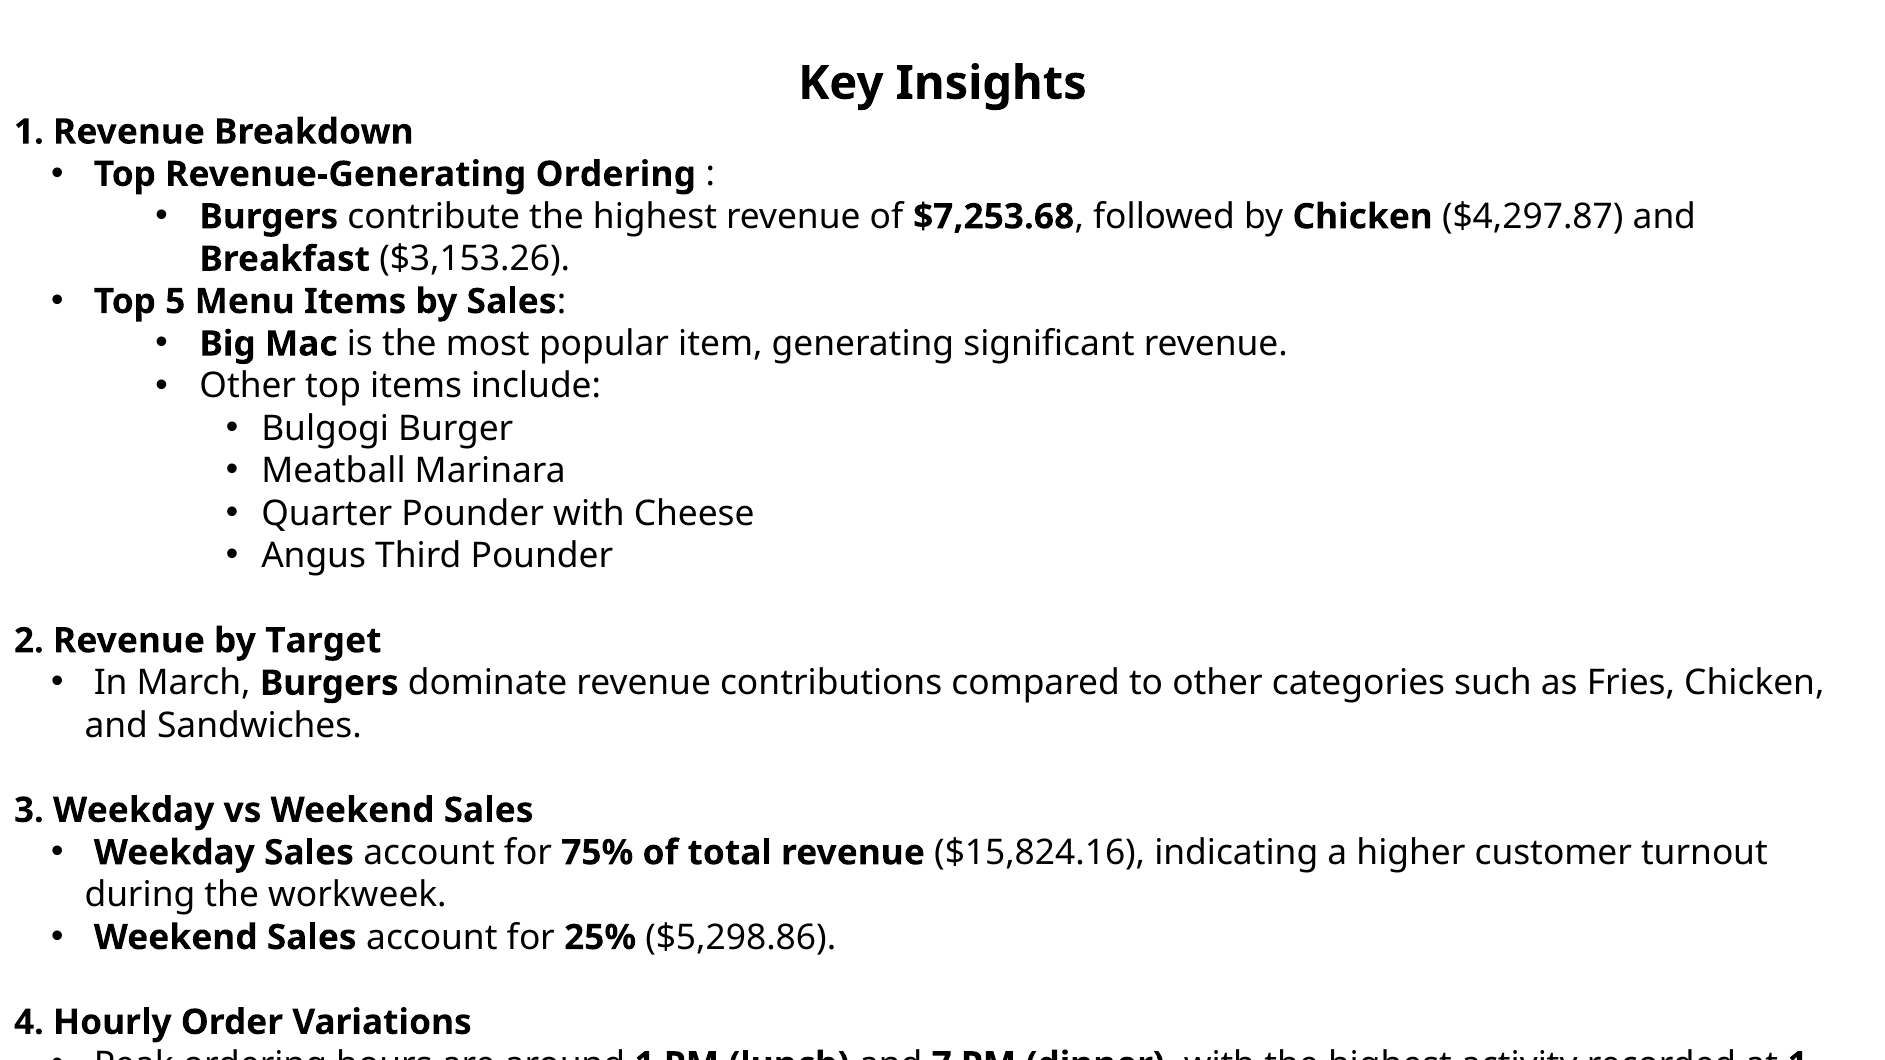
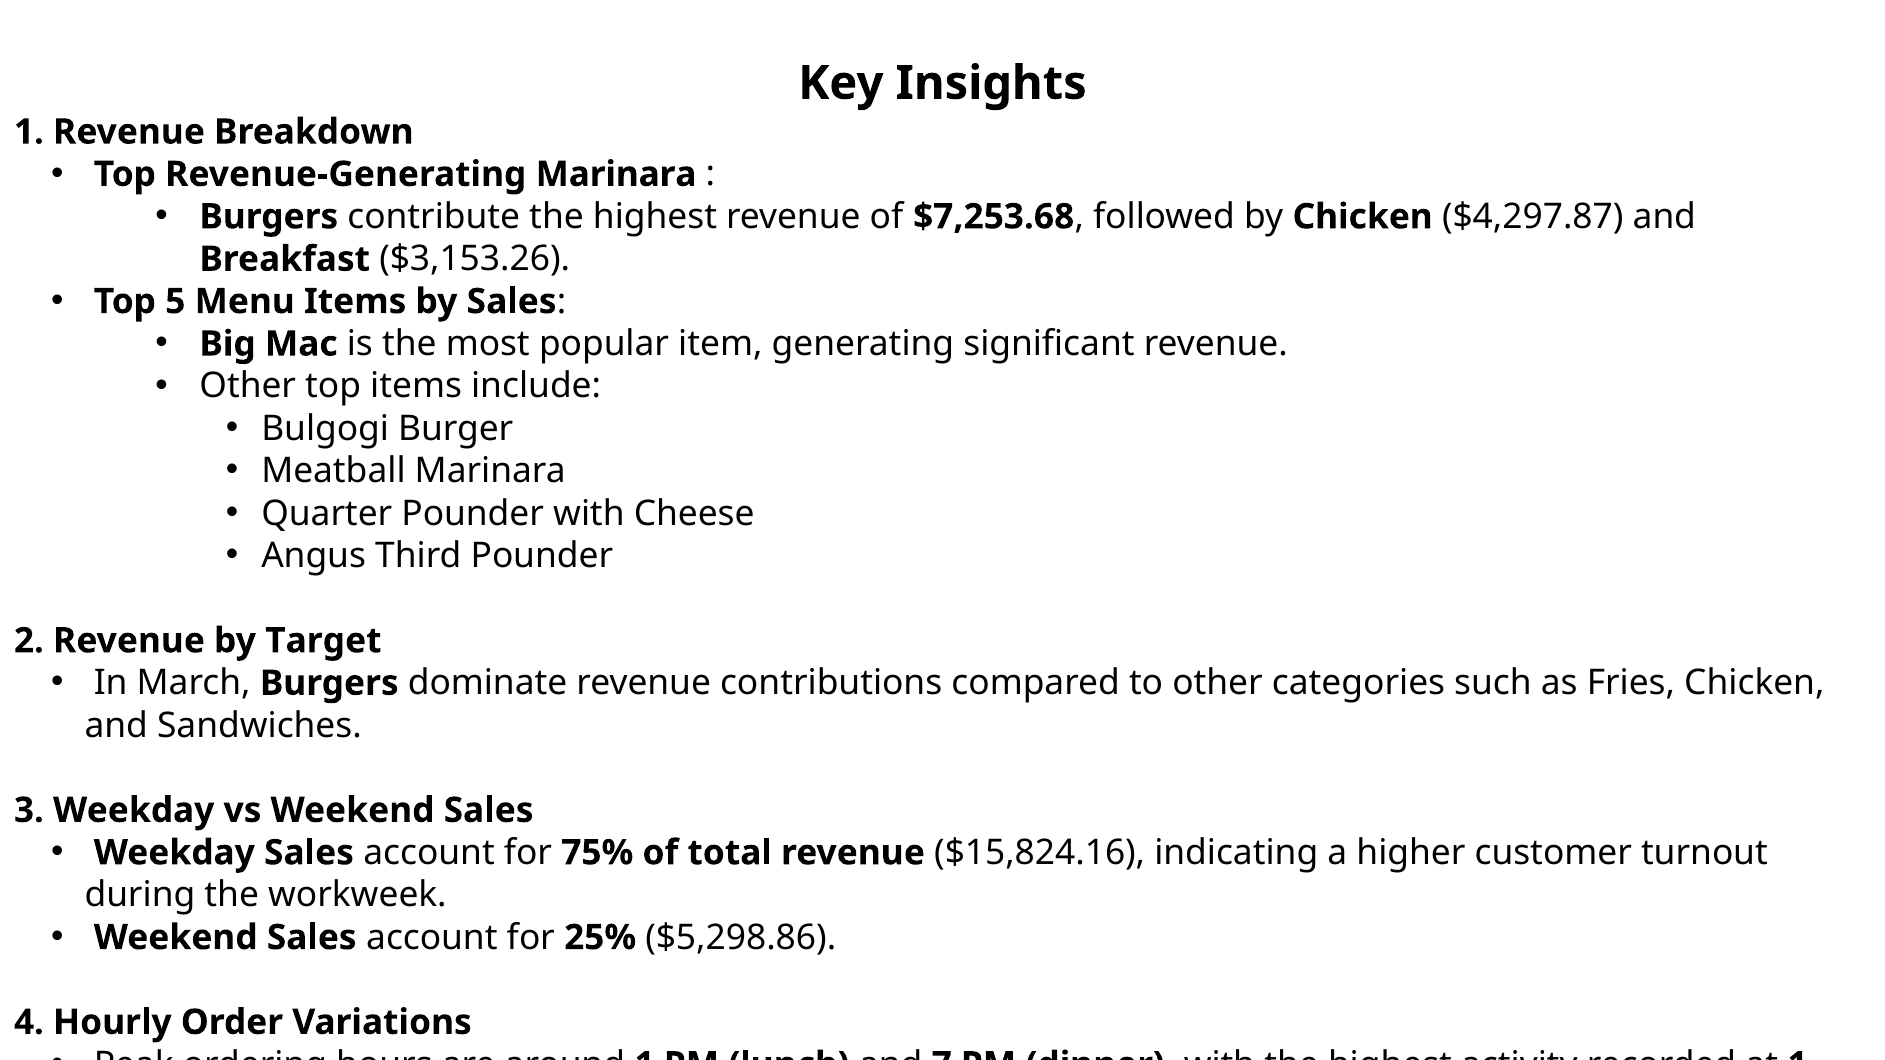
Revenue-Generating Ordering: Ordering -> Marinara (616, 174)
